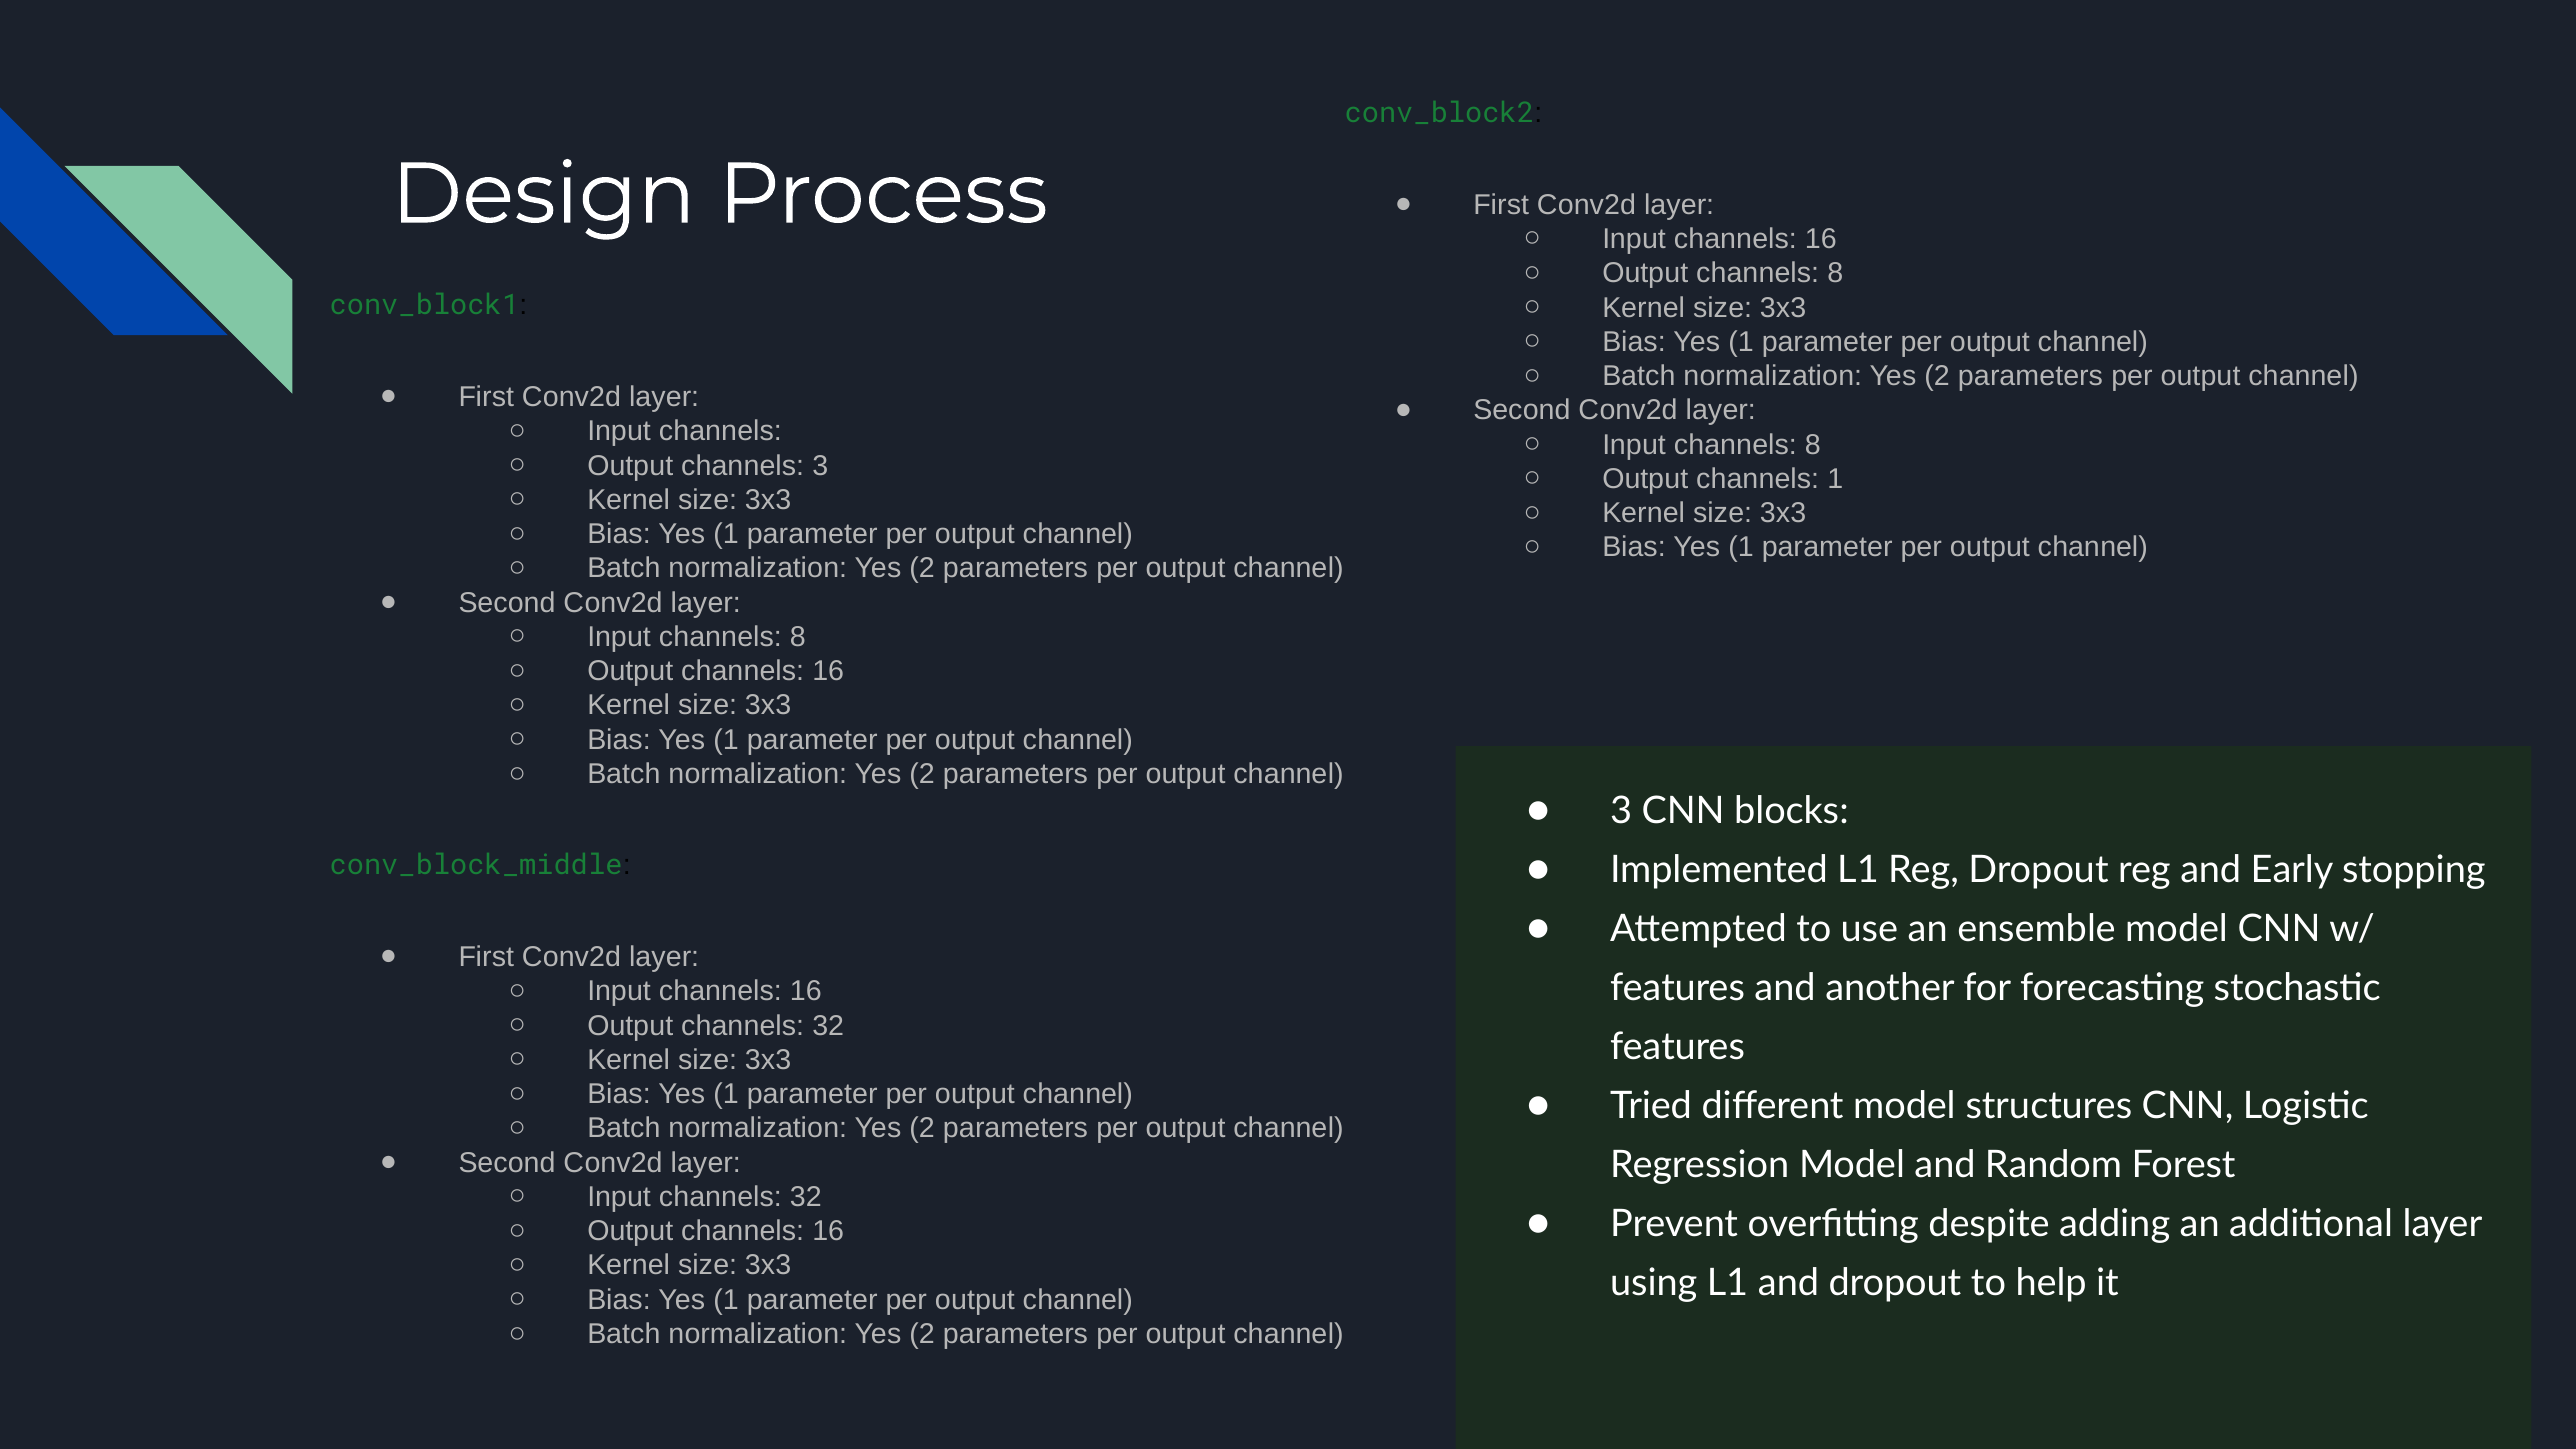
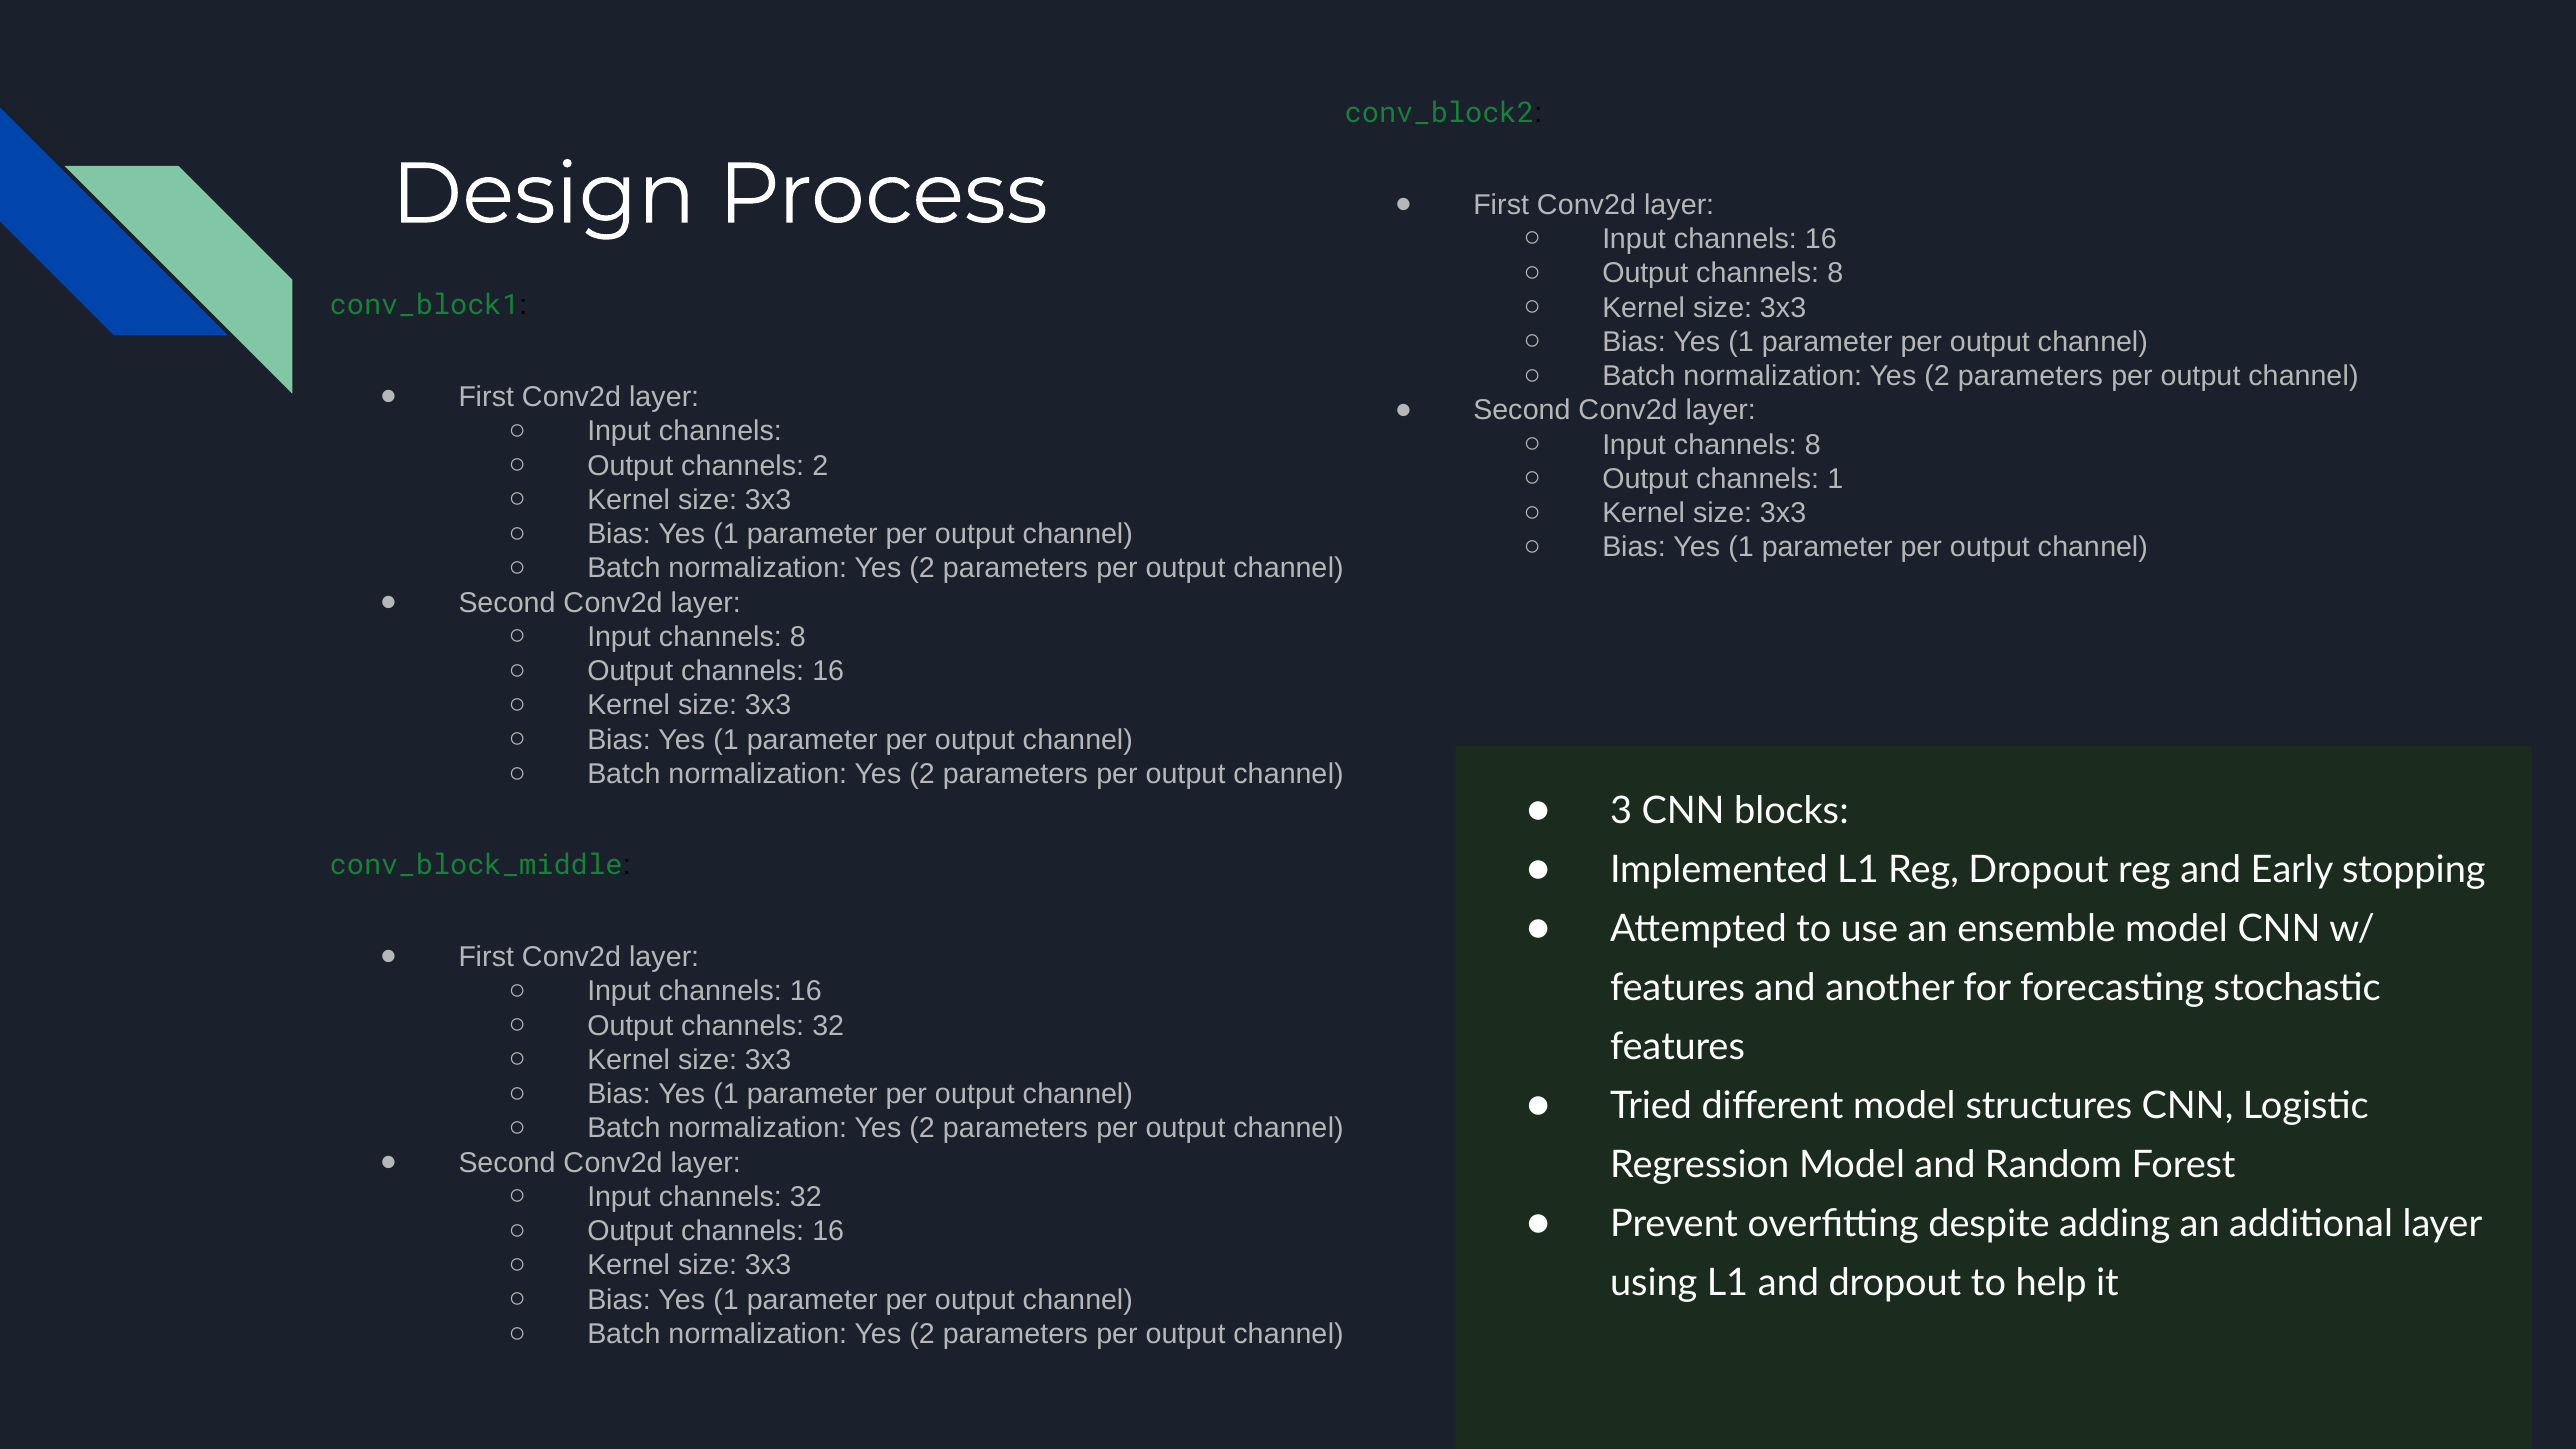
channels 3: 3 -> 2 (820, 466)
